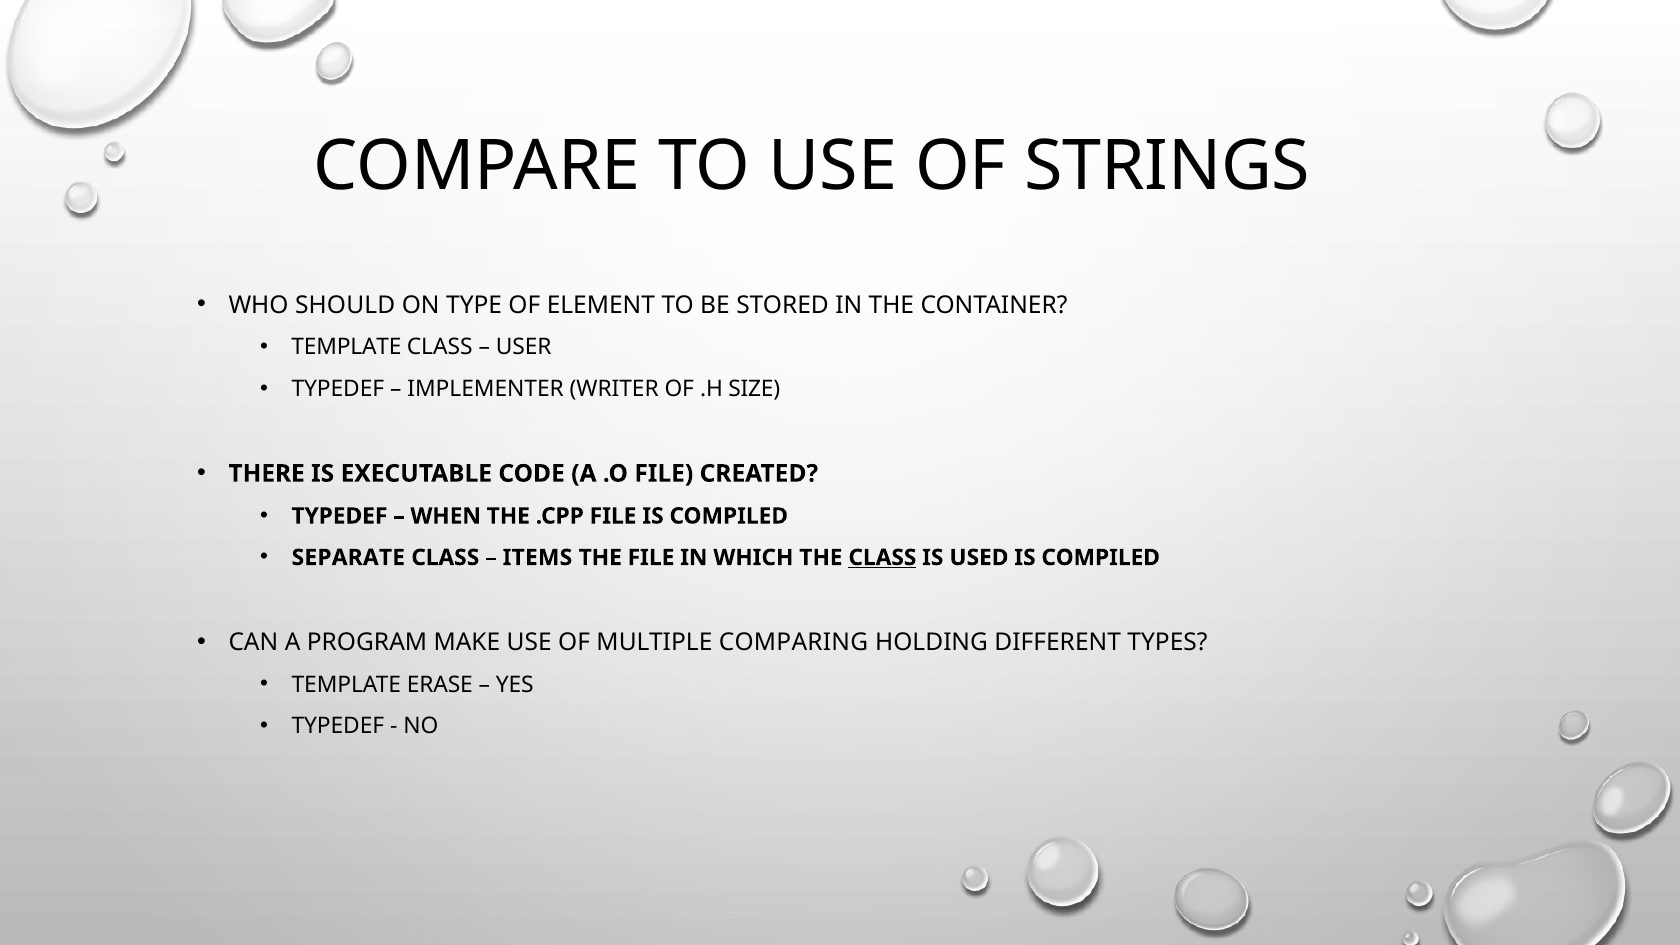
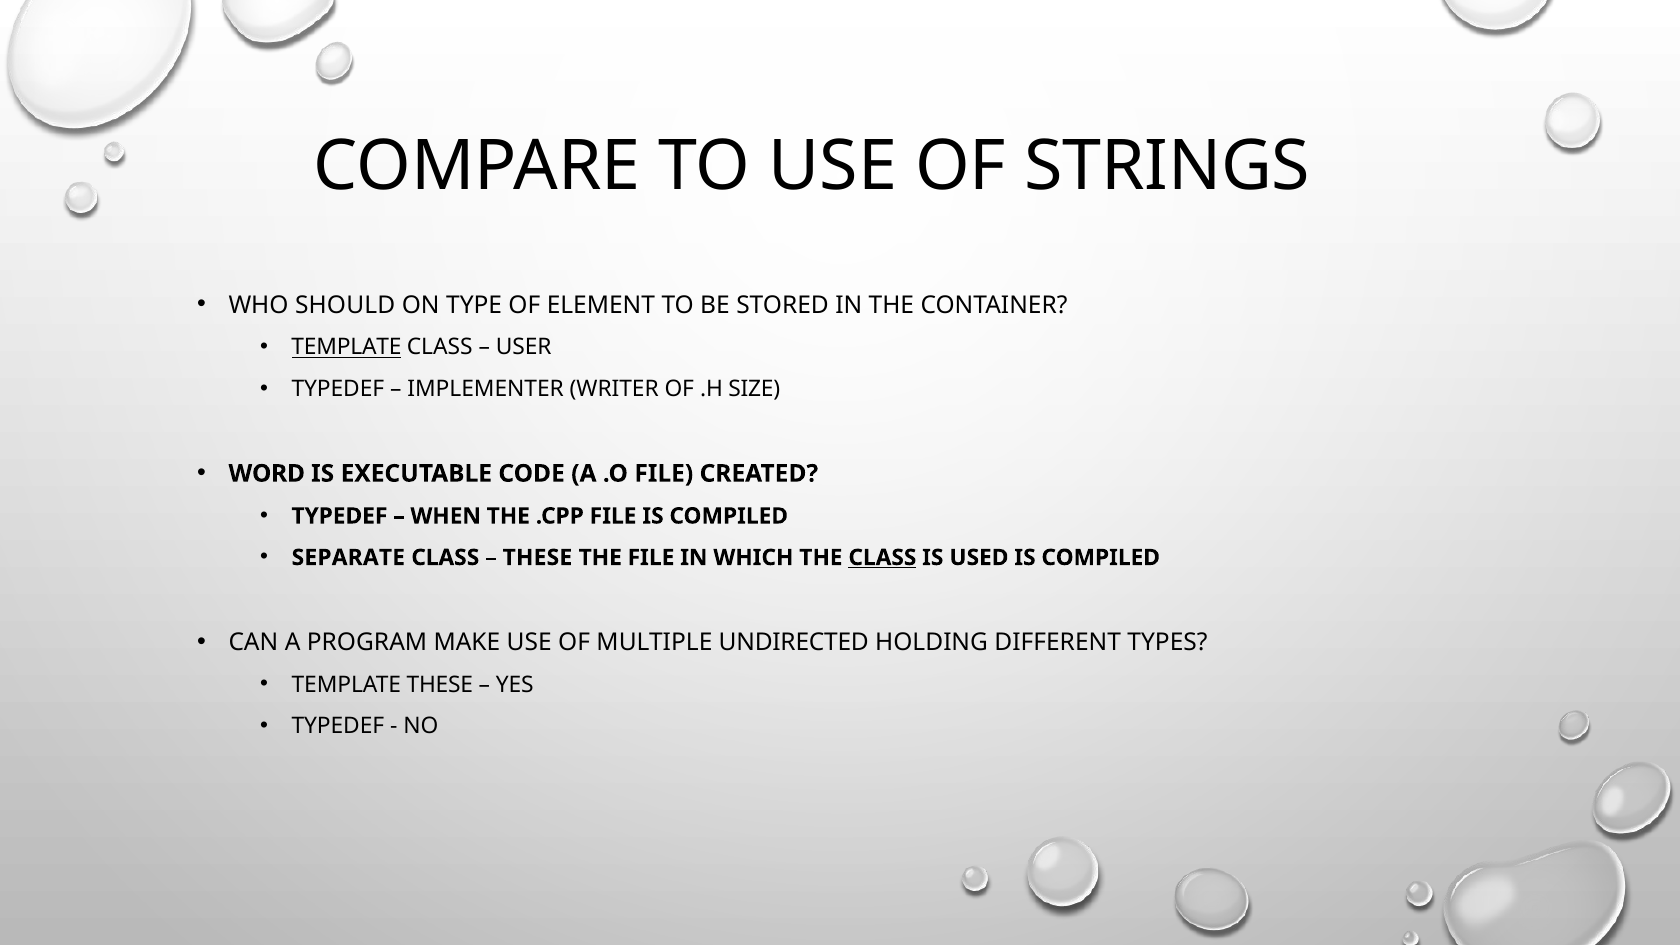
TEMPLATE underline: none -> present (346, 347)
THERE: THERE -> WORD (267, 474)
ITEMS: ITEMS -> THESE (537, 558)
COMPARING: COMPARING -> UNDIRECTED (794, 642)
TEMPLATE ERASE: ERASE -> THESE (440, 685)
